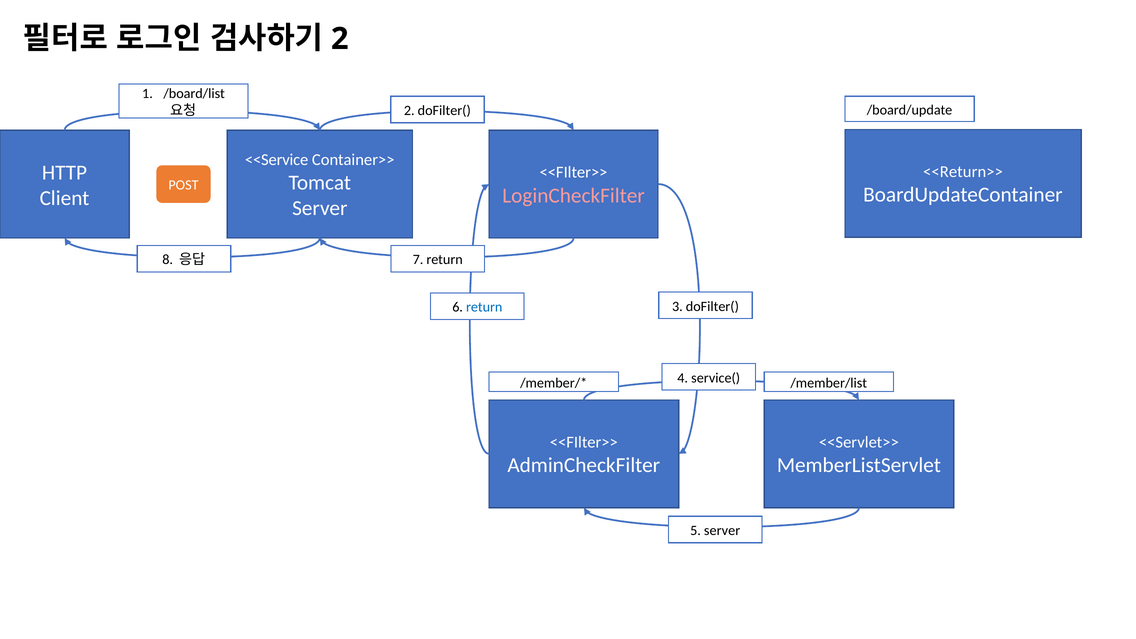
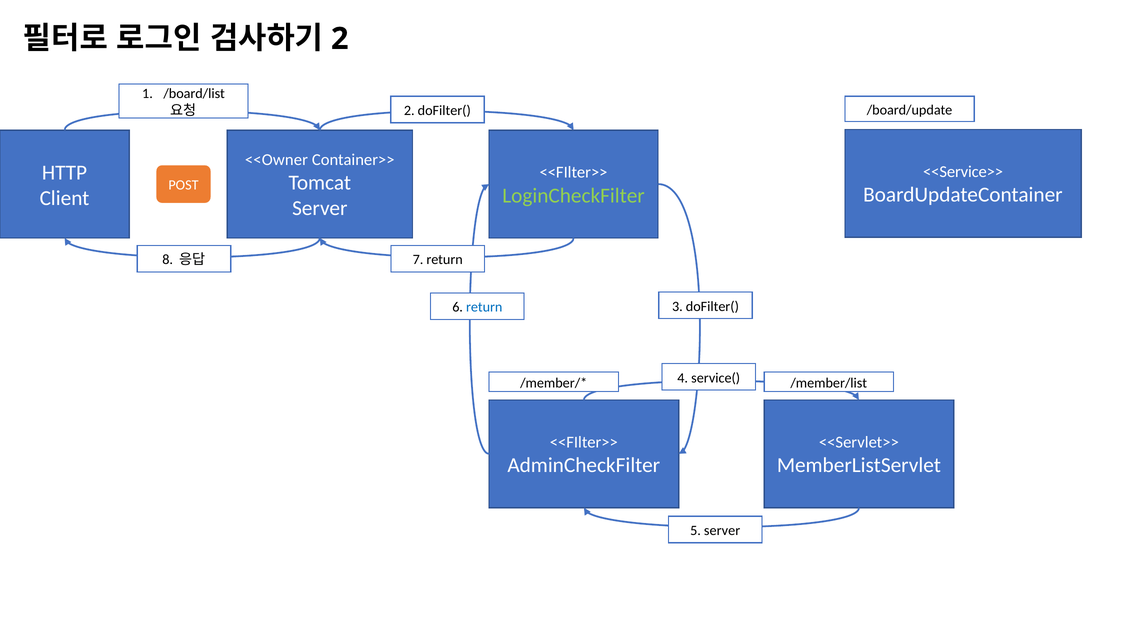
<<Service: <<Service -> <<Owner (276, 160)
<<Return>>: <<Return>> -> <<Service>> (963, 172)
LoginCheckFilter colour: pink -> light green (574, 196)
